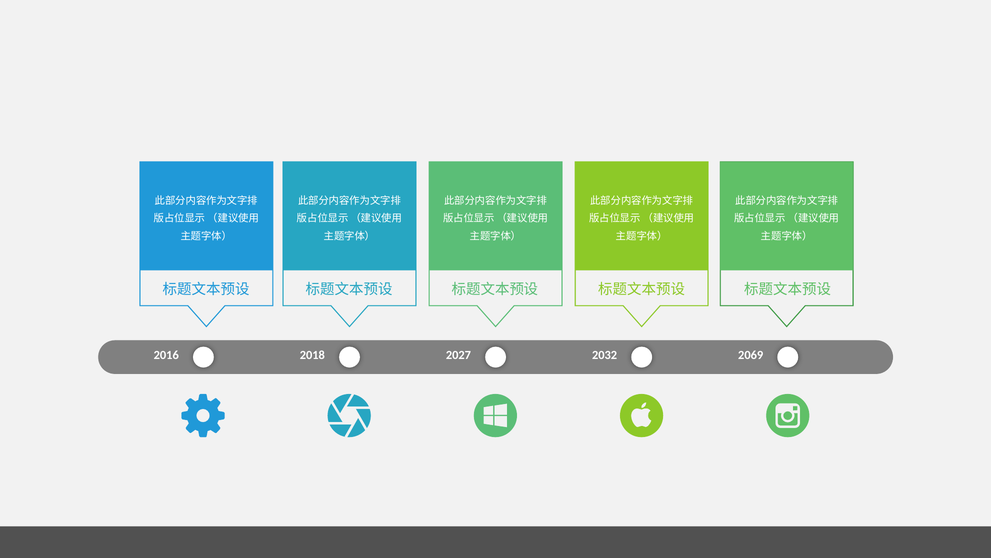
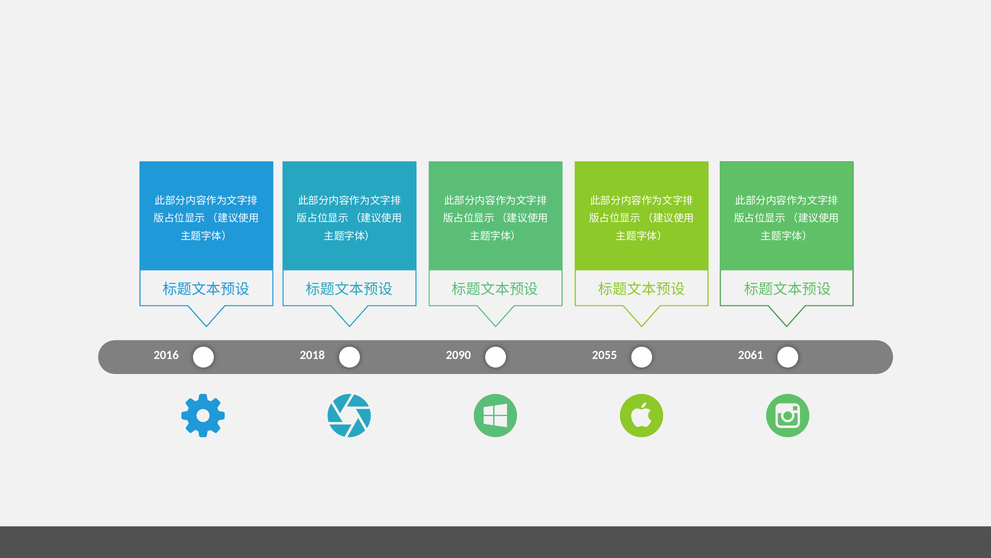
2027: 2027 -> 2090 (458, 355)
2032: 2032 -> 2055 (605, 355)
2069: 2069 -> 2061 (751, 355)
